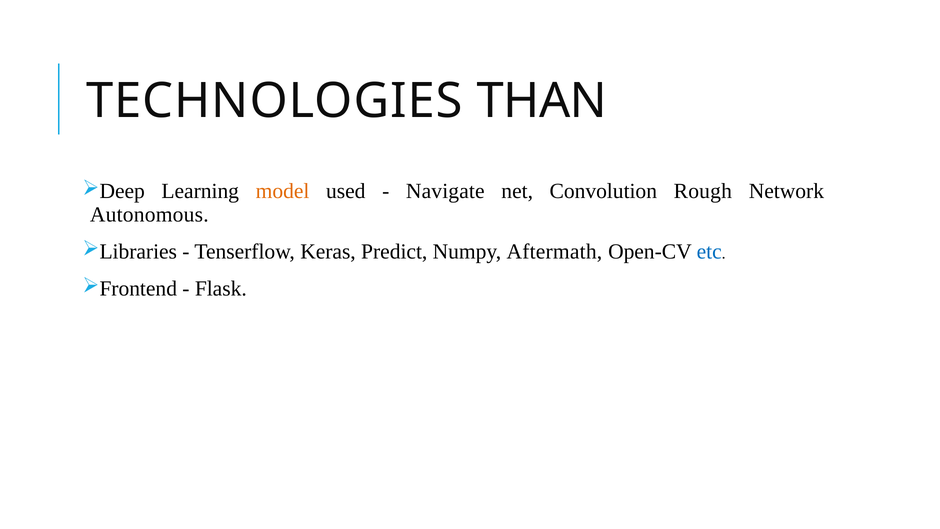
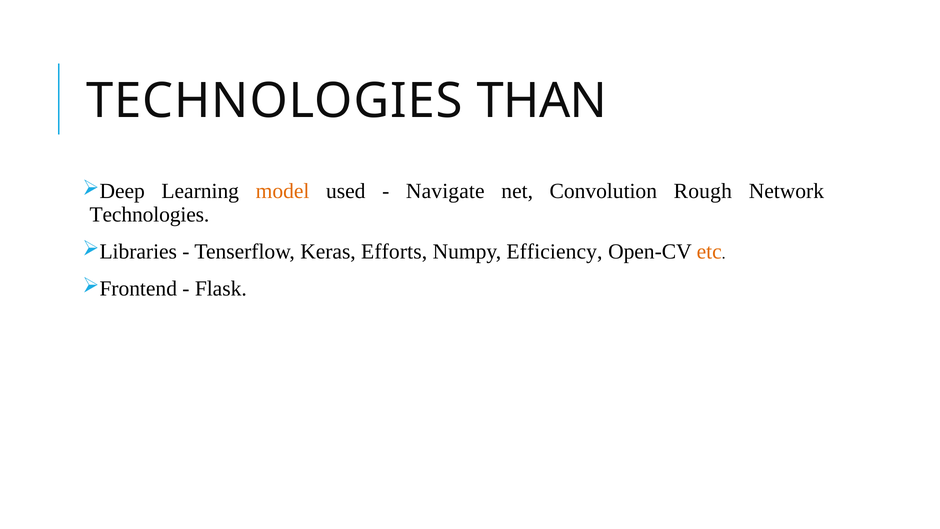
Autonomous: Autonomous -> Technologies (149, 215)
Predict: Predict -> Efforts (394, 251)
Aftermath: Aftermath -> Efficiency (554, 251)
etc colour: blue -> orange (709, 251)
